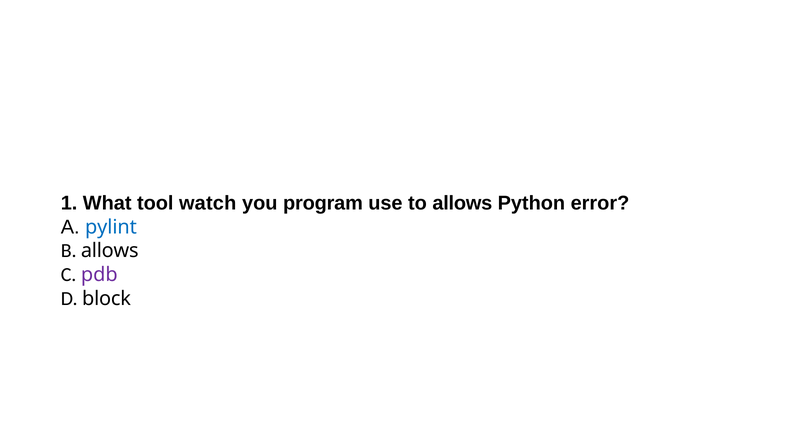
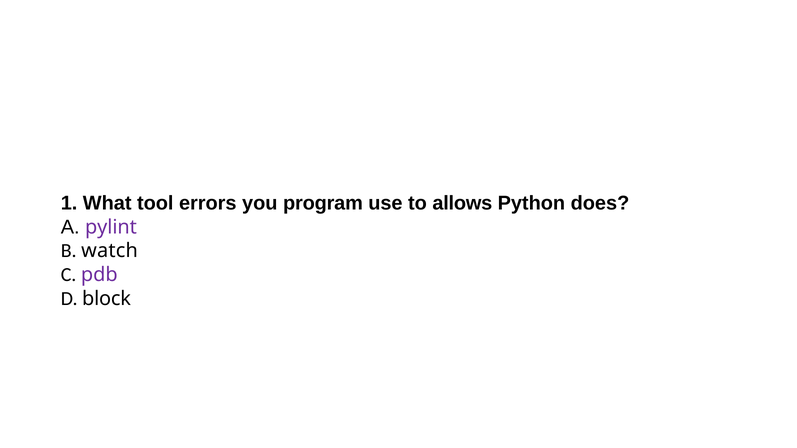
watch: watch -> errors (208, 203)
error: error -> does (600, 203)
pylint colour: blue -> purple (111, 227)
B allows: allows -> watch (110, 251)
